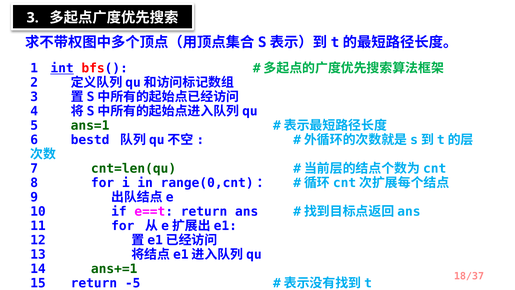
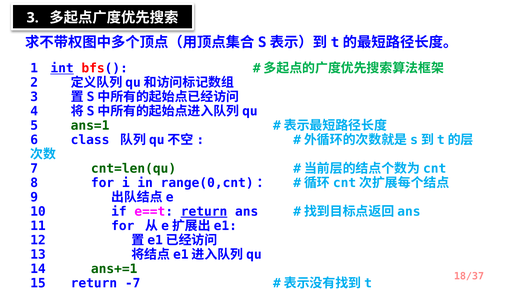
bestd: bestd -> class (90, 140)
return underline: none -> present (204, 211)
-5: -5 -> -7 (133, 283)
